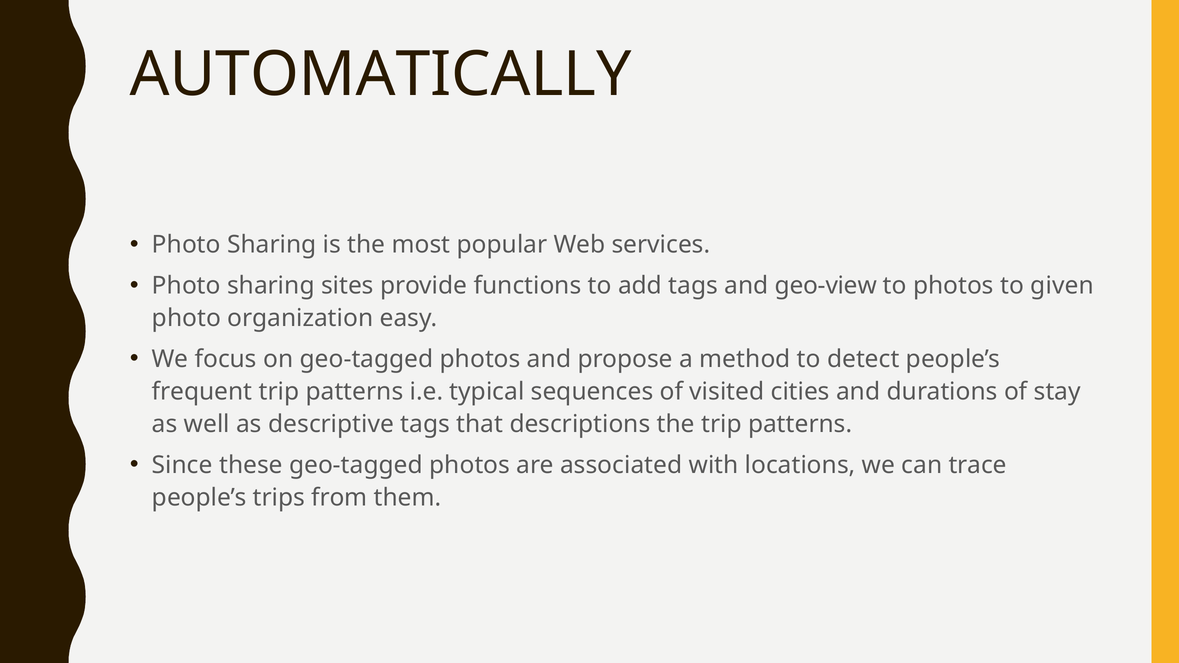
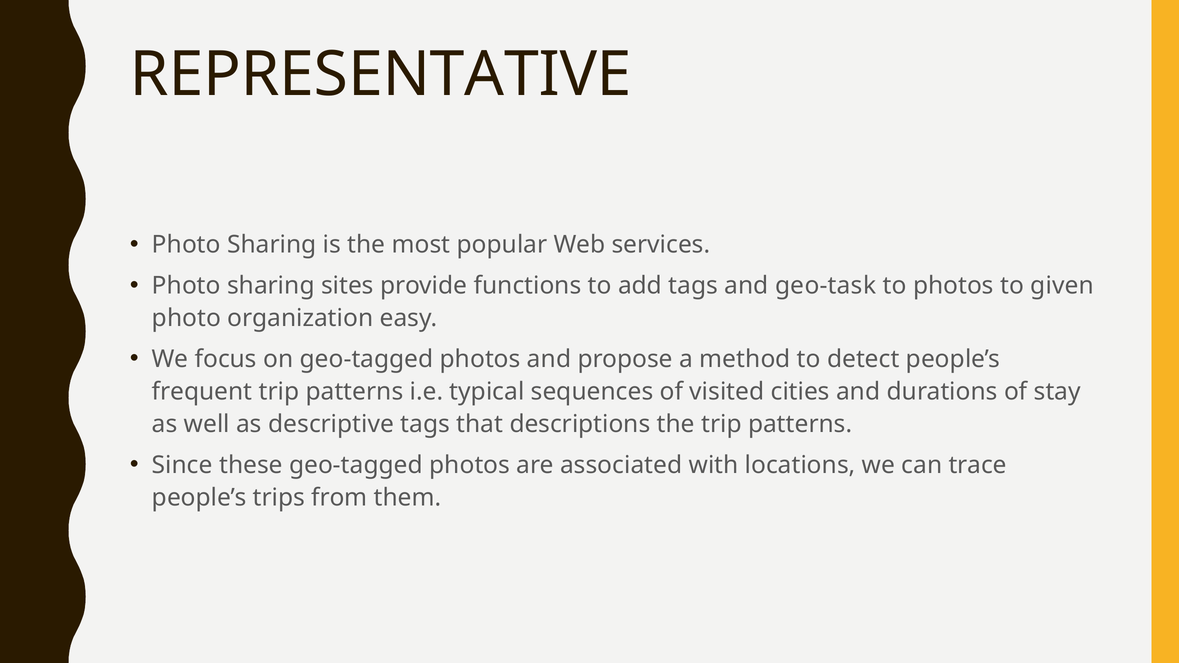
AUTOMATICALLY: AUTOMATICALLY -> REPRESENTATIVE (381, 75)
geo-view: geo-view -> geo-task (826, 286)
